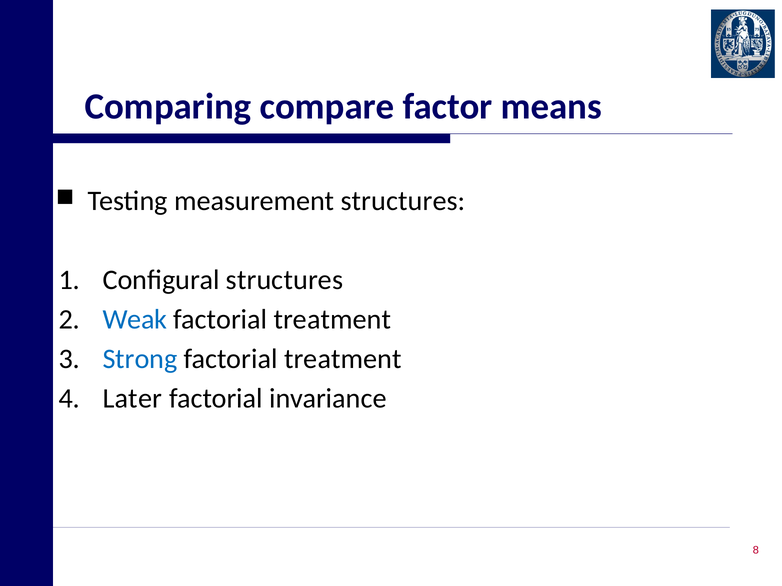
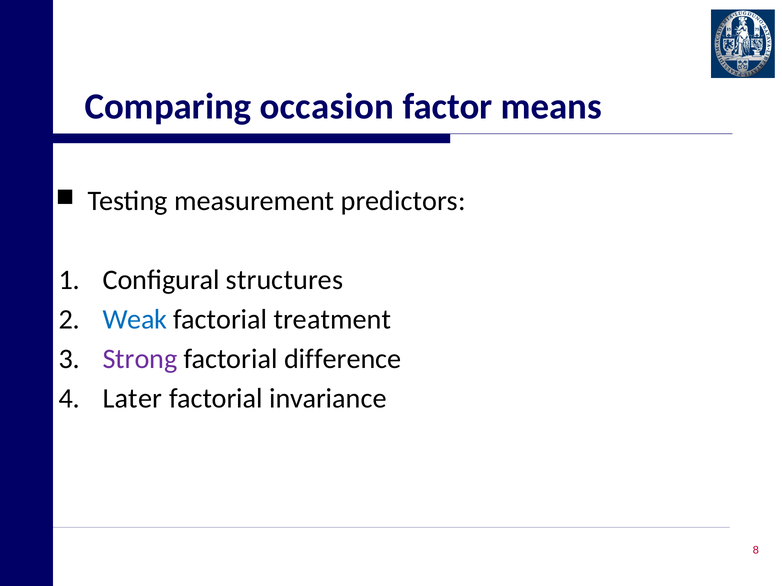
compare: compare -> occasion (327, 107)
measurement structures: structures -> predictors (403, 201)
Strong colour: blue -> purple (140, 359)
treatment: treatment -> difference (343, 359)
